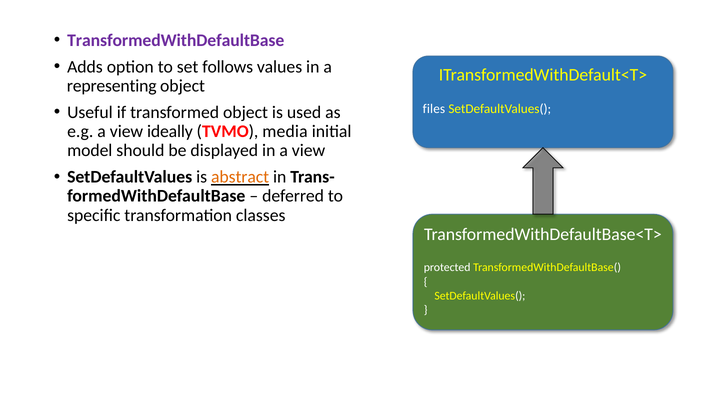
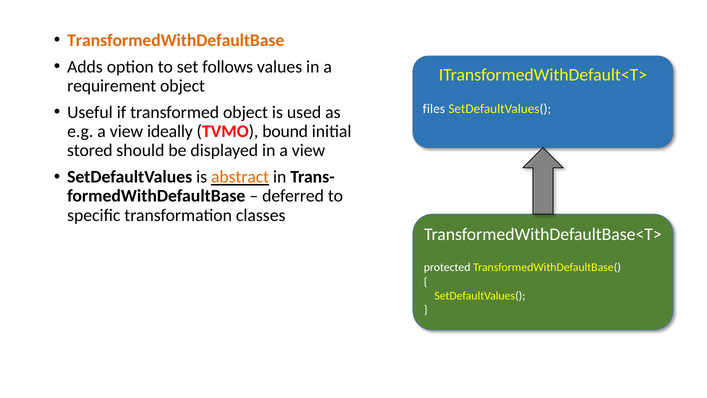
TransformedWithDefaultBase colour: purple -> orange (176, 40)
representing: representing -> requirement (112, 86)
media: media -> bound (285, 131)
model: model -> stored (90, 150)
